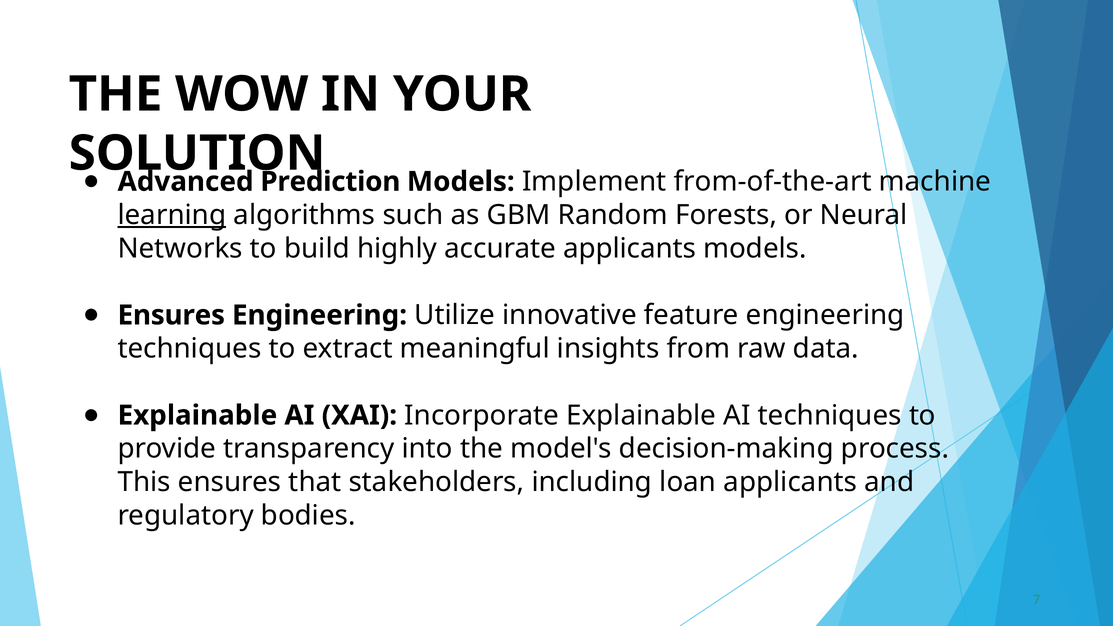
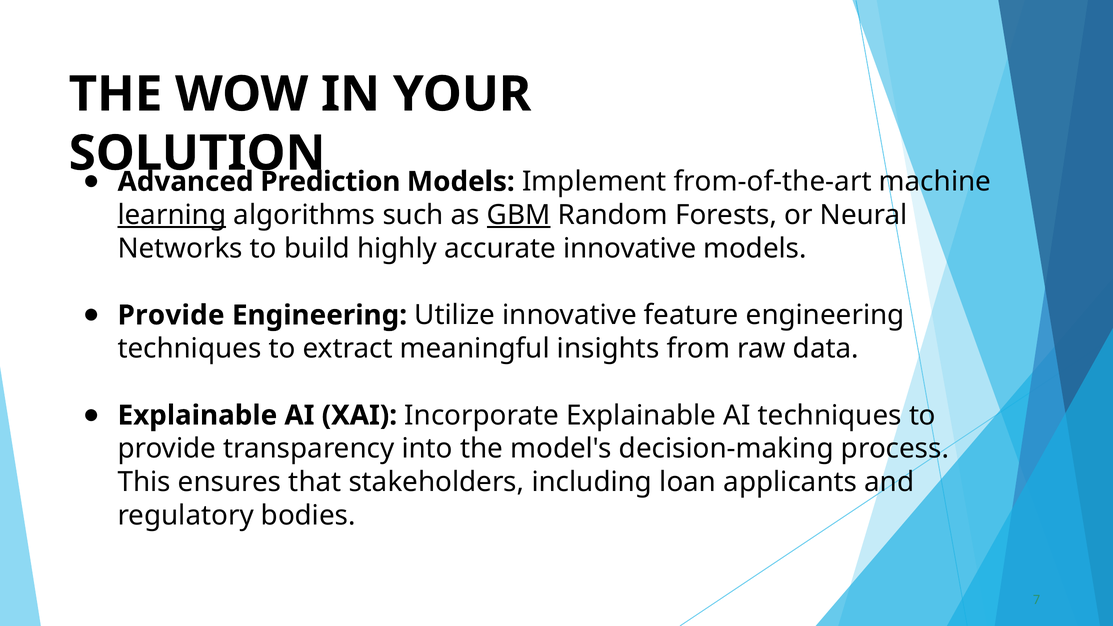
GBM underline: none -> present (519, 215)
accurate applicants: applicants -> innovative (630, 248)
Ensures: Ensures -> Provide (171, 315)
